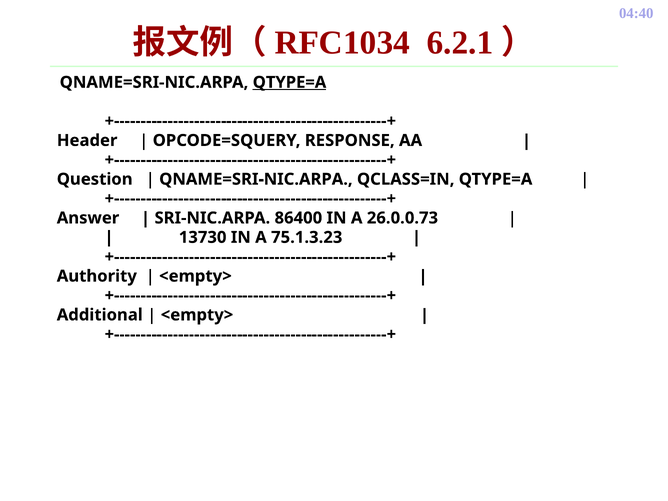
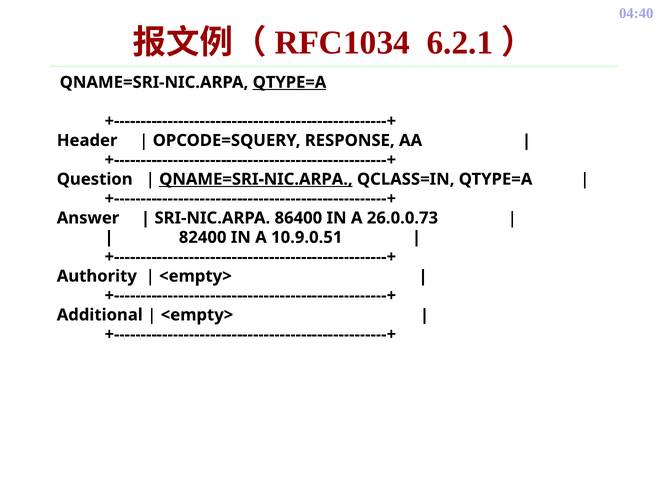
QNAME=SRI-NIC.ARPA underline: none -> present (256, 179)
13730: 13730 -> 82400 (203, 237)
75.1.3.23: 75.1.3.23 -> 10.9.0.51 (307, 237)
